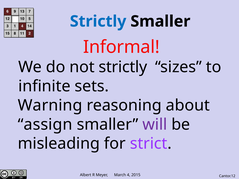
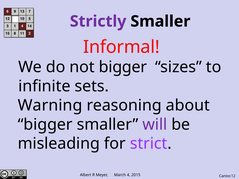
Strictly colour: blue -> purple (98, 21)
not strictly: strictly -> bigger (123, 67)
assign: assign -> bigger (45, 125)
